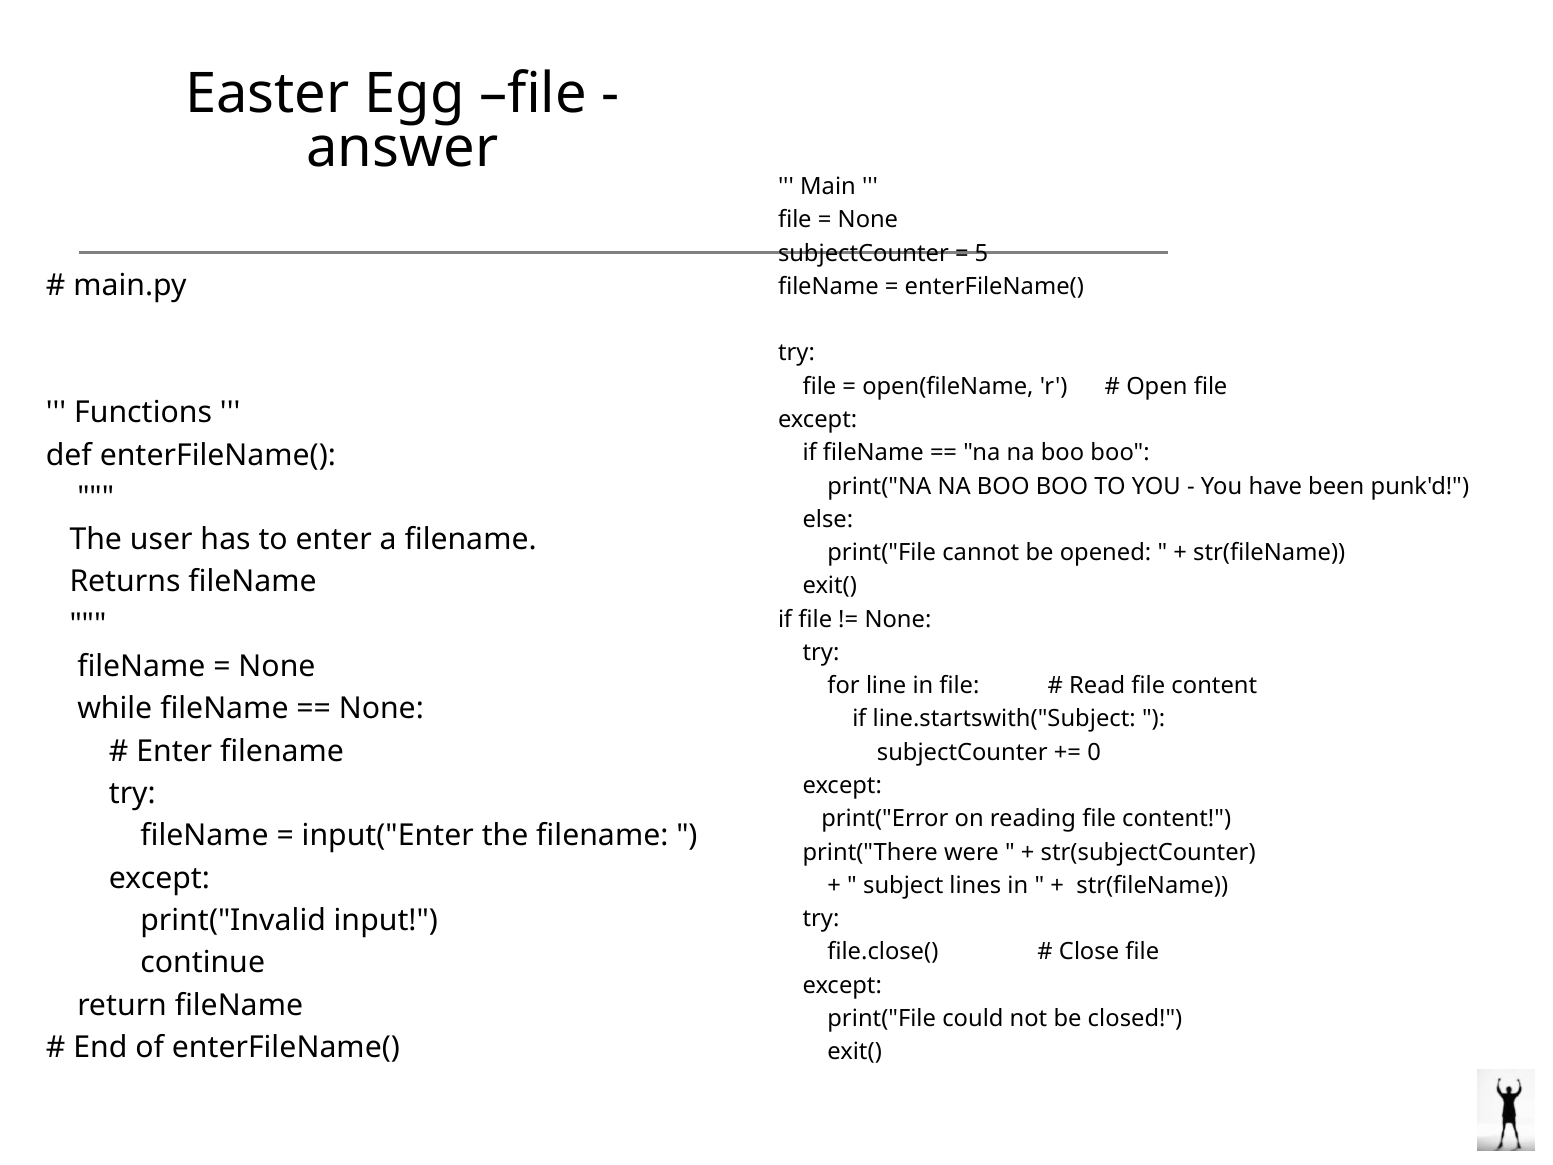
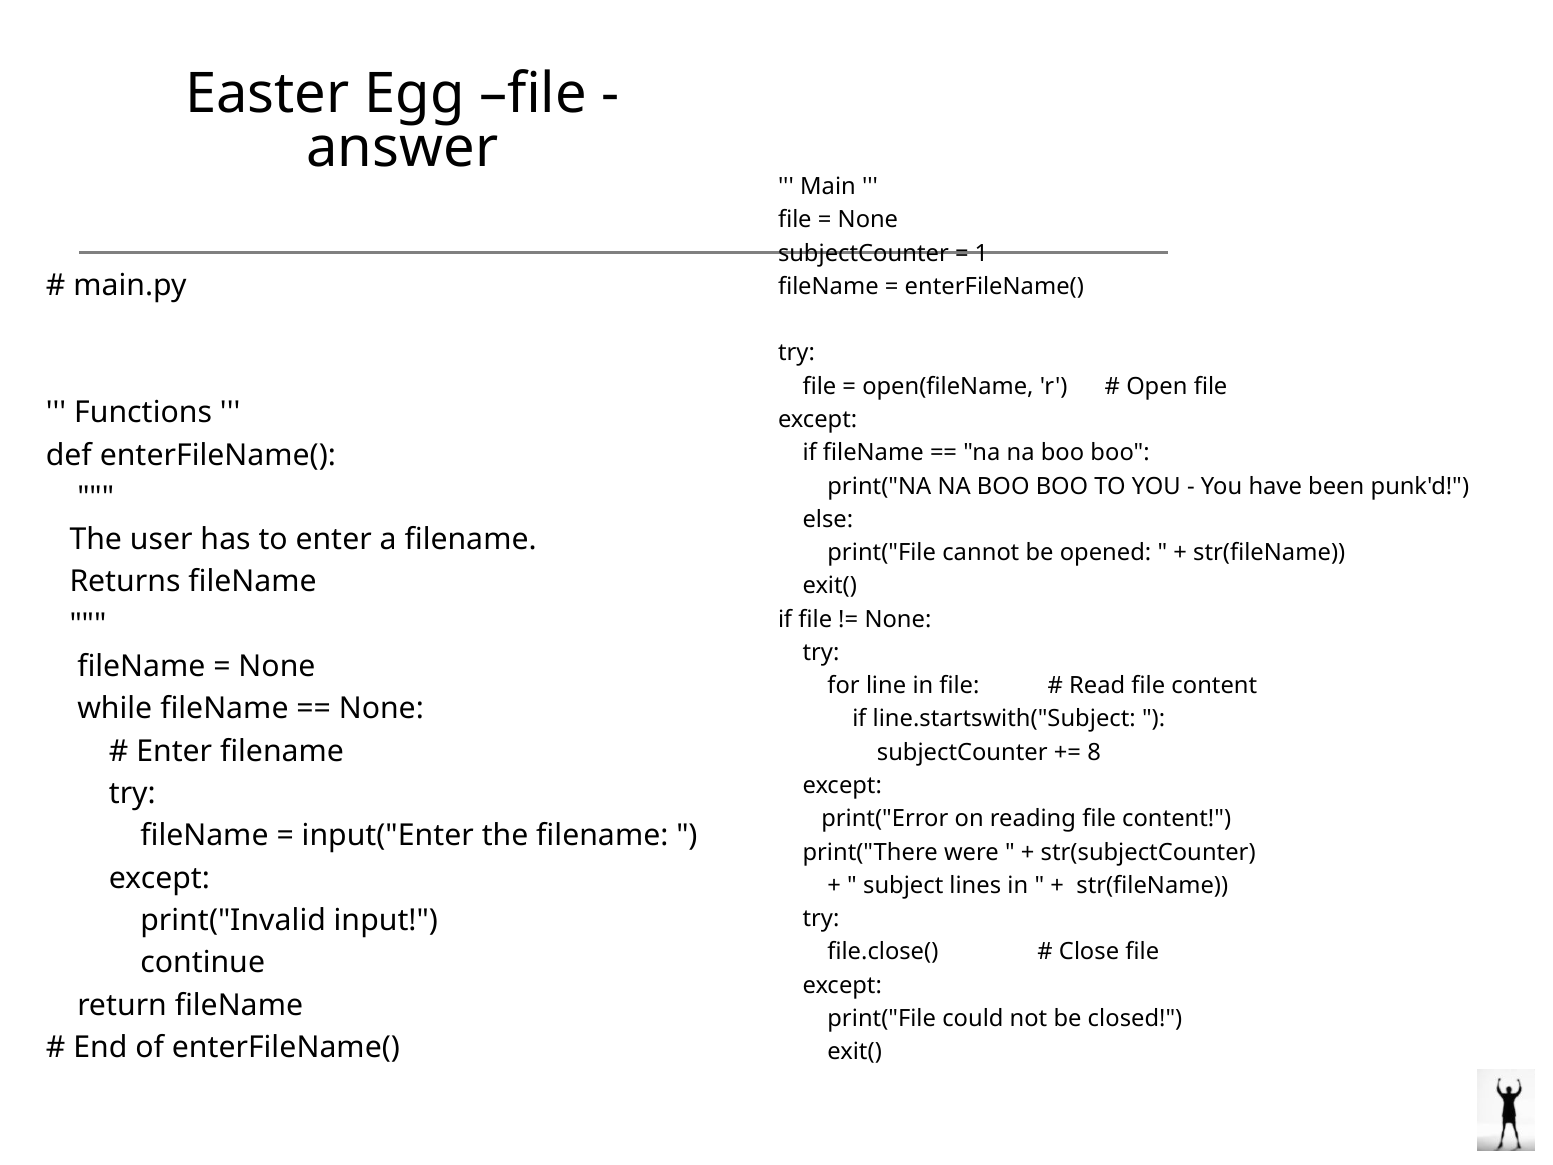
5: 5 -> 1 (982, 253)
0: 0 -> 8 (1094, 752)
